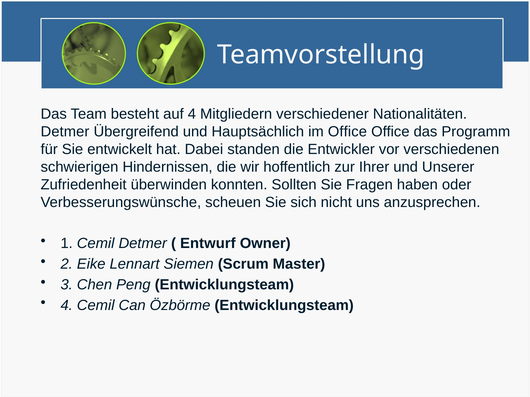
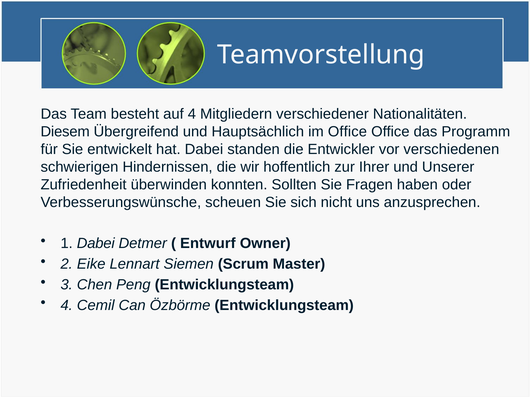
Detmer: Detmer -> Diesem (65, 132)
1 Cemil: Cemil -> Dabei (96, 244)
